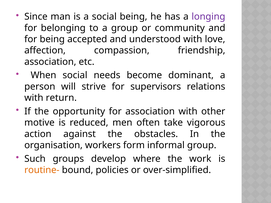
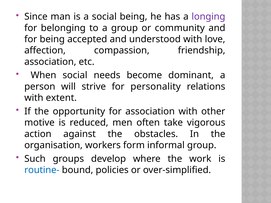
supervisors: supervisors -> personality (156, 87)
return: return -> extent (61, 98)
routine- colour: orange -> blue (42, 170)
